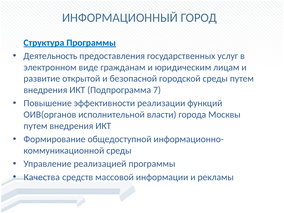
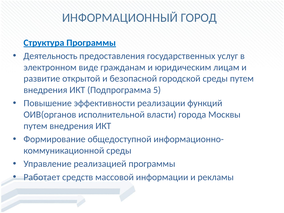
7: 7 -> 5 (157, 90)
Качества: Качества -> Работает (42, 177)
